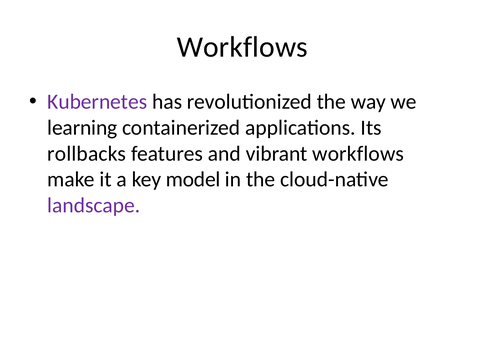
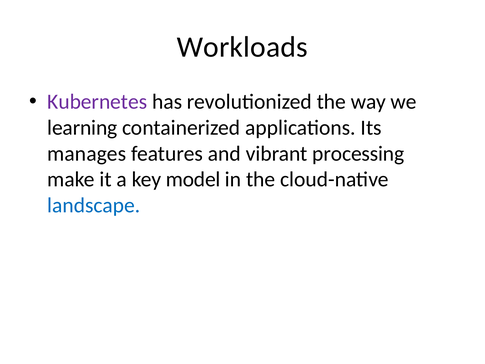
Workflows: Workflows -> Workloads (242, 47)
rollbacks: rollbacks -> manages (87, 153)
vibrant workflows: workflows -> processing (358, 153)
landscape colour: purple -> blue (94, 205)
